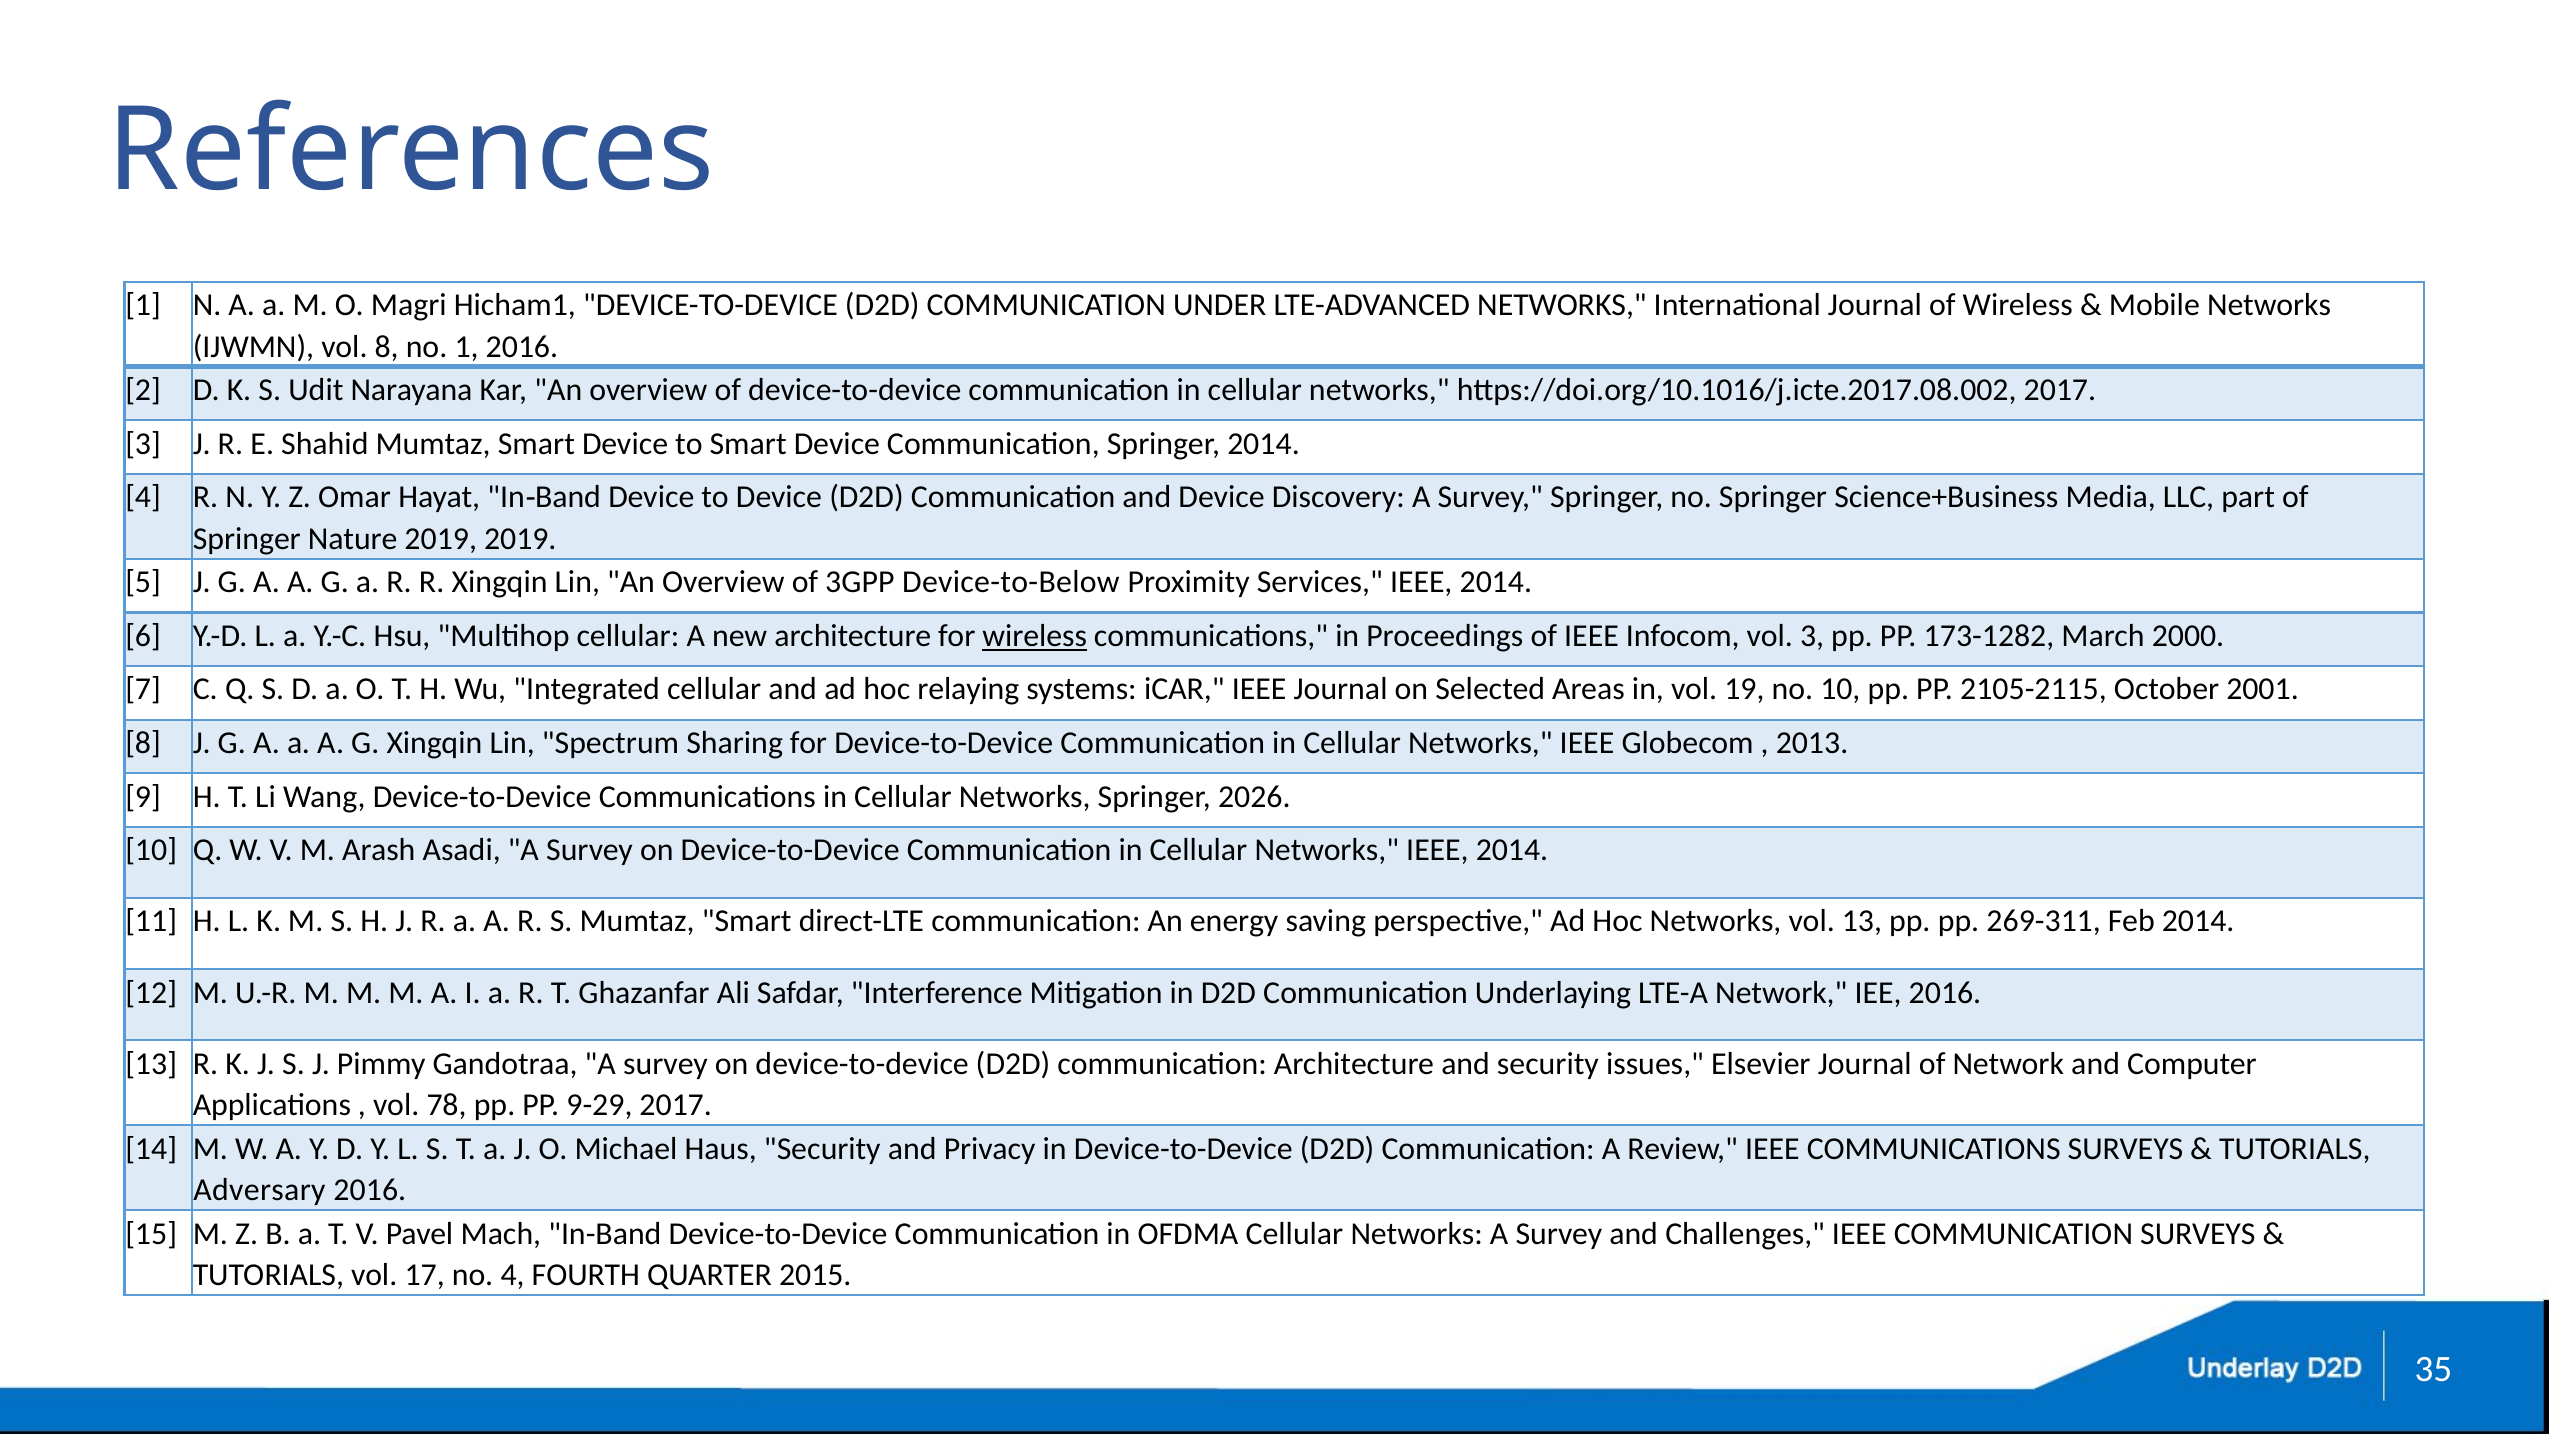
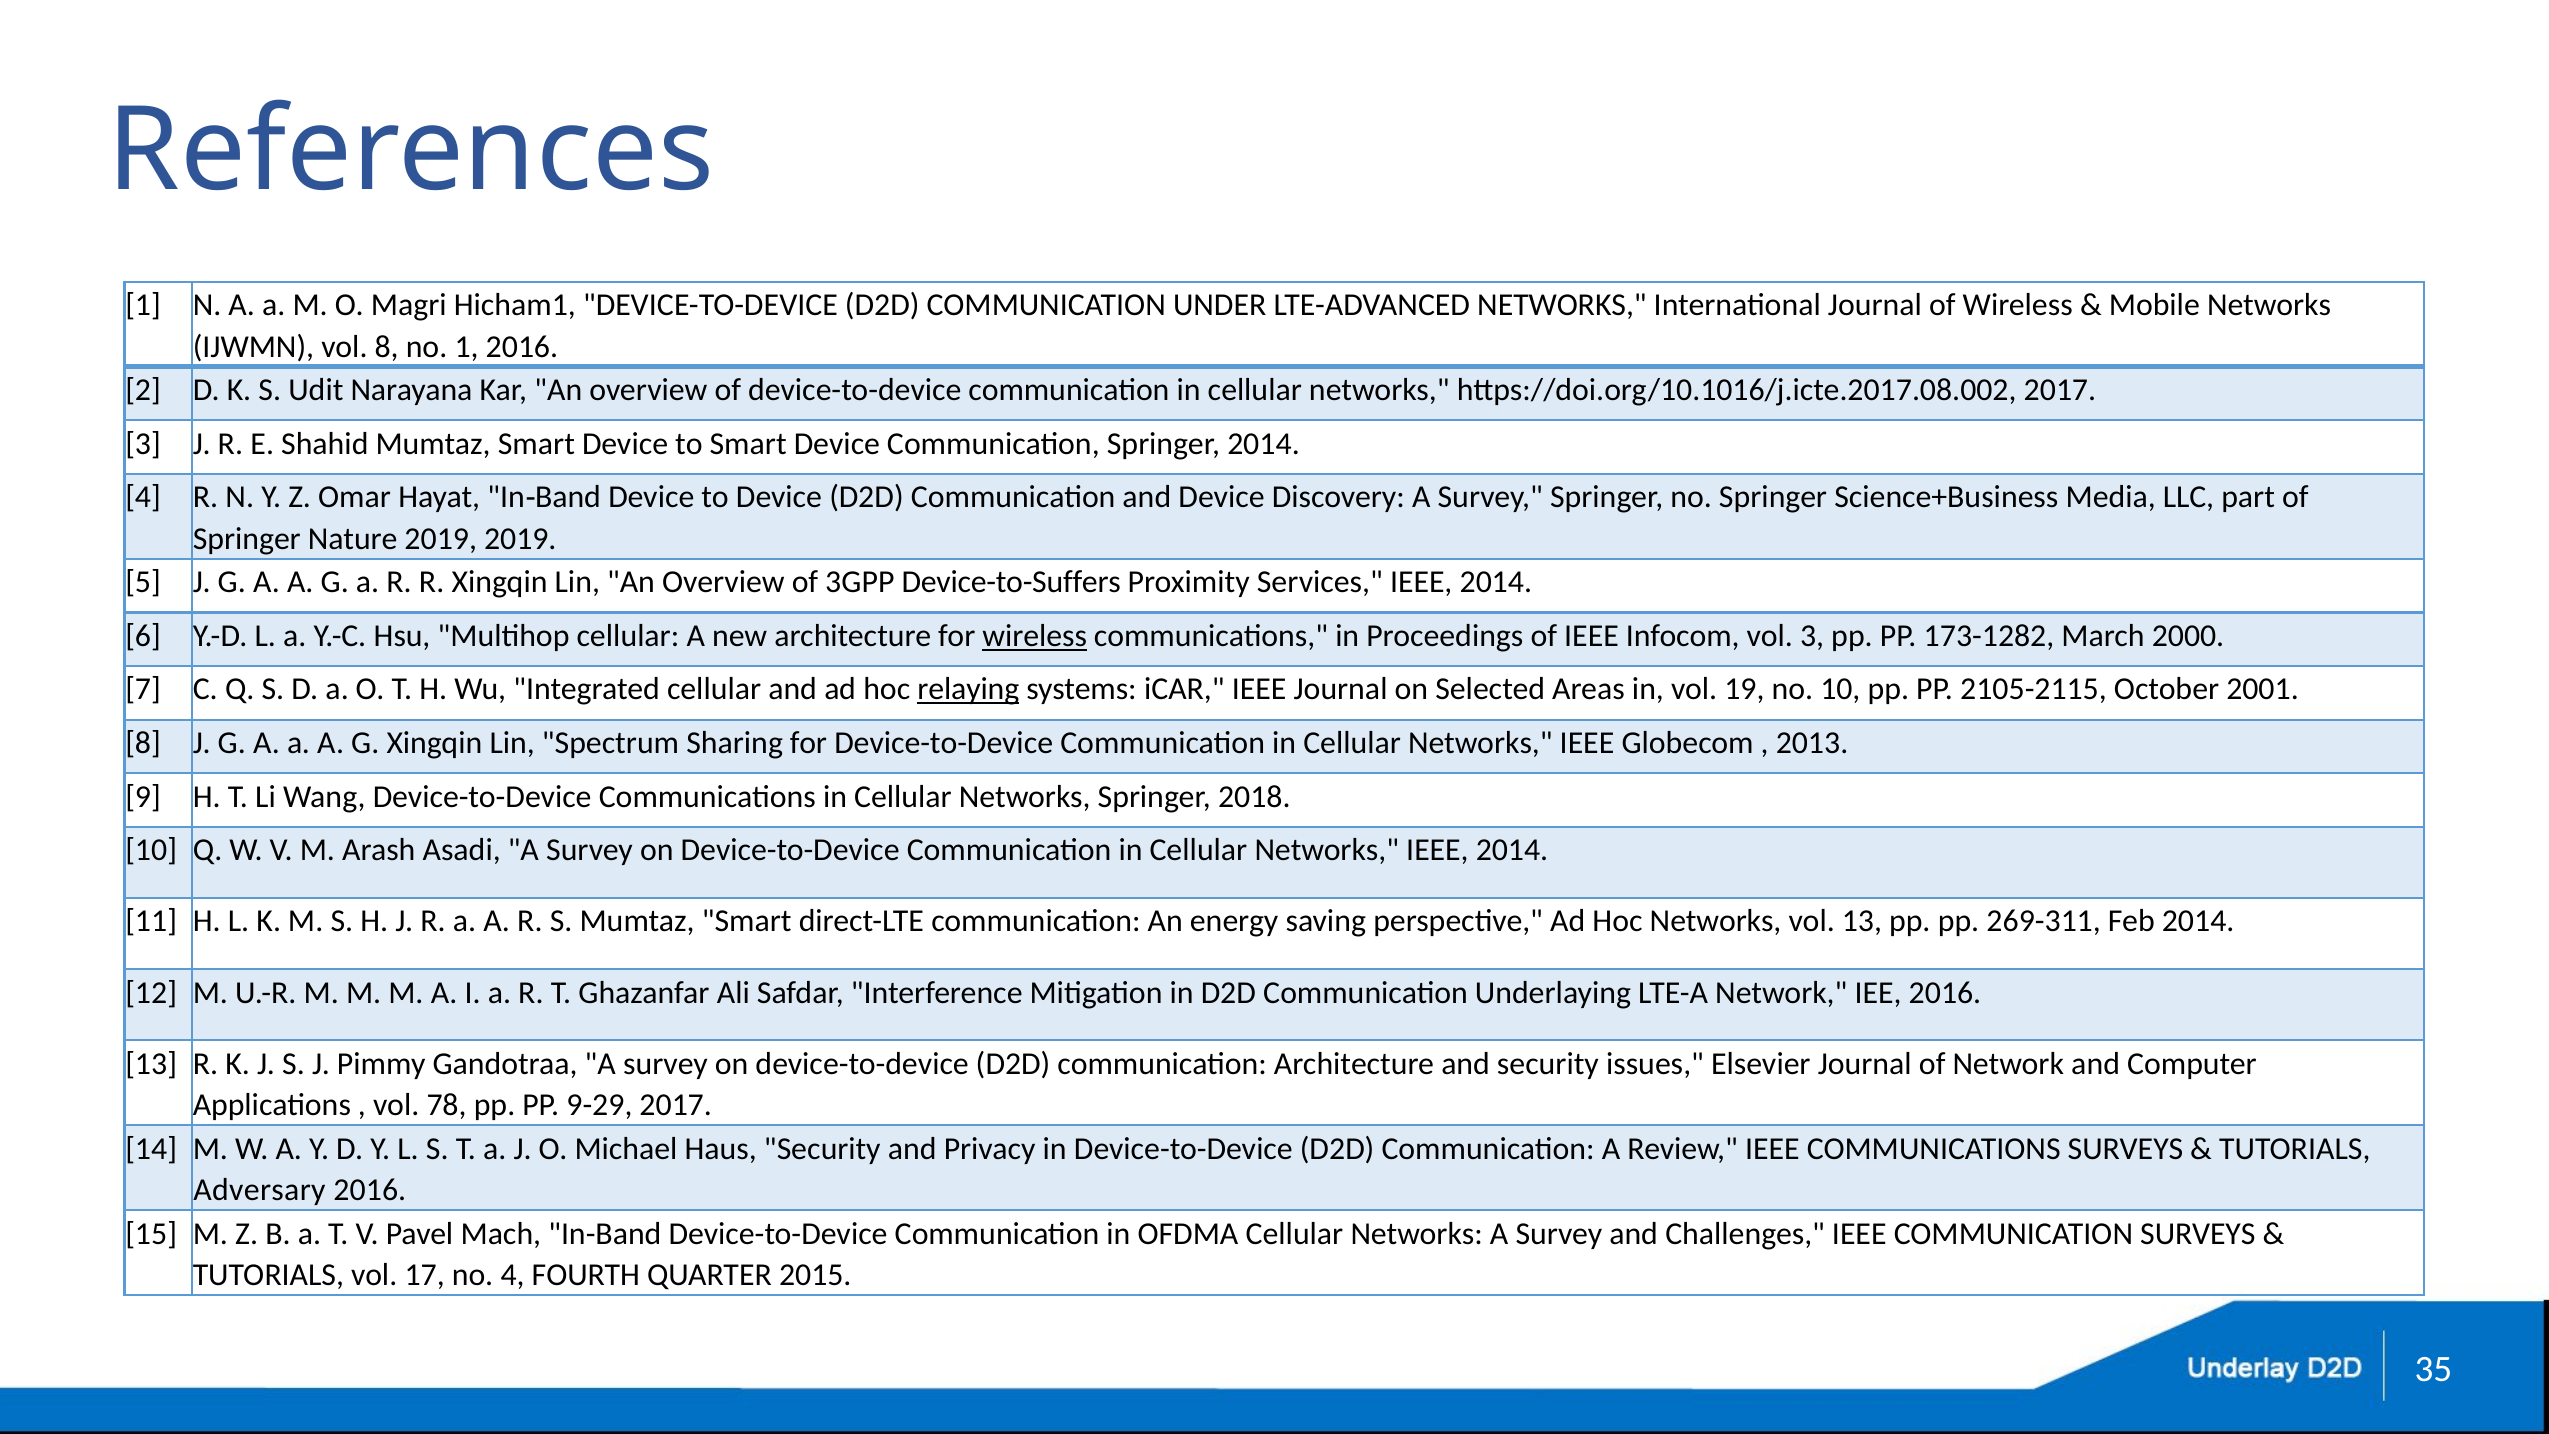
Device-to-Below: Device-to-Below -> Device-to-Suffers (1011, 582)
relaying underline: none -> present (968, 689)
2026: 2026 -> 2018 (1254, 797)
